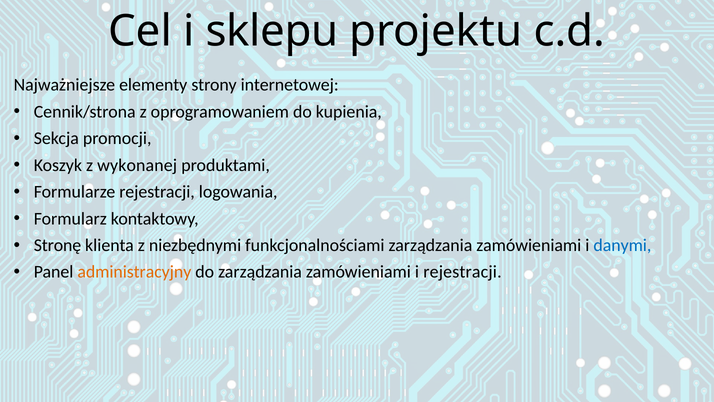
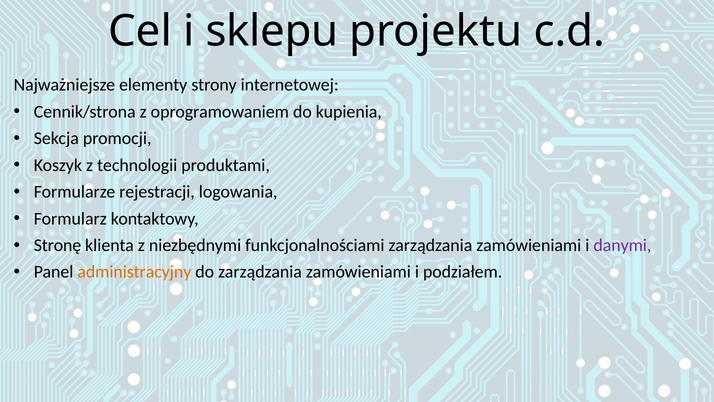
wykonanej: wykonanej -> technologii (137, 165)
danymi colour: blue -> purple (622, 245)
i rejestracji: rejestracji -> podziałem (463, 272)
